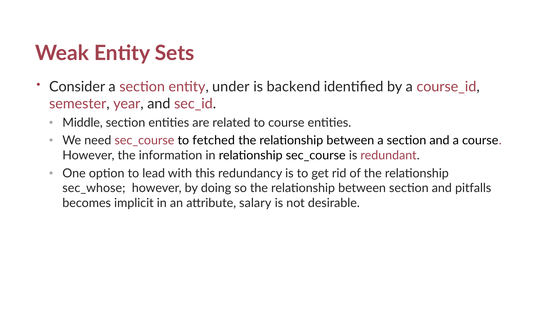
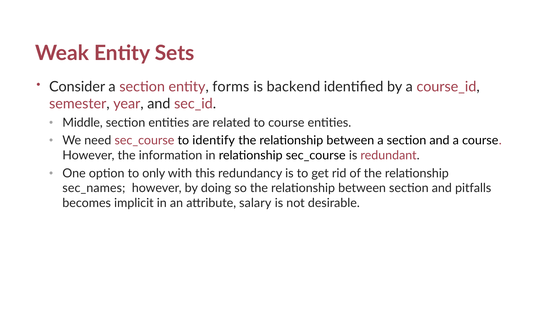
under: under -> forms (231, 87)
fetched: fetched -> identify (214, 140)
lead: lead -> only (154, 173)
sec_whose: sec_whose -> sec_names (94, 188)
